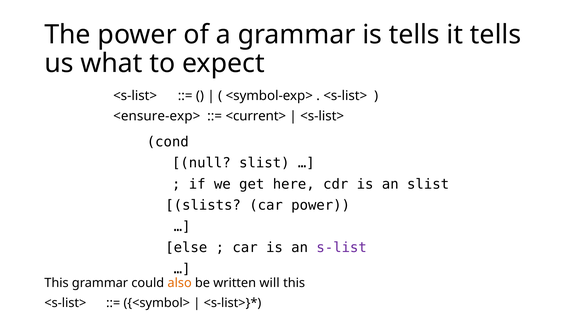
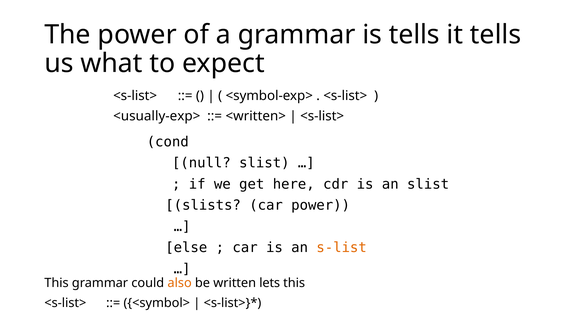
<ensure-exp>: <ensure-exp> -> <usually-exp> (157, 116)
<current>: <current> -> <written> (256, 116)
s-list colour: purple -> orange (342, 247)
will: will -> lets (270, 282)
